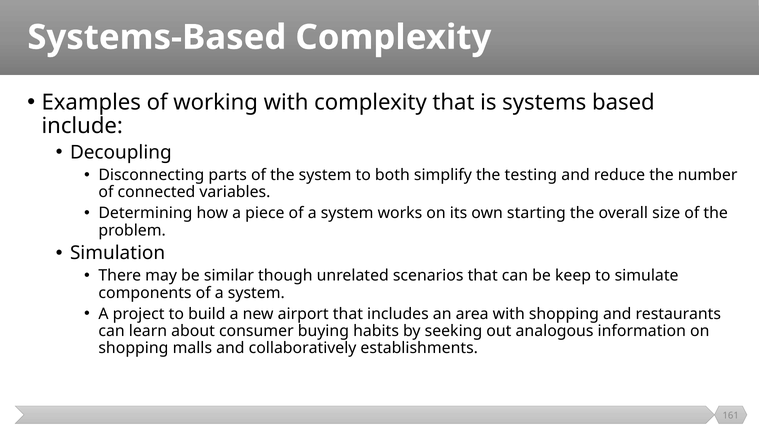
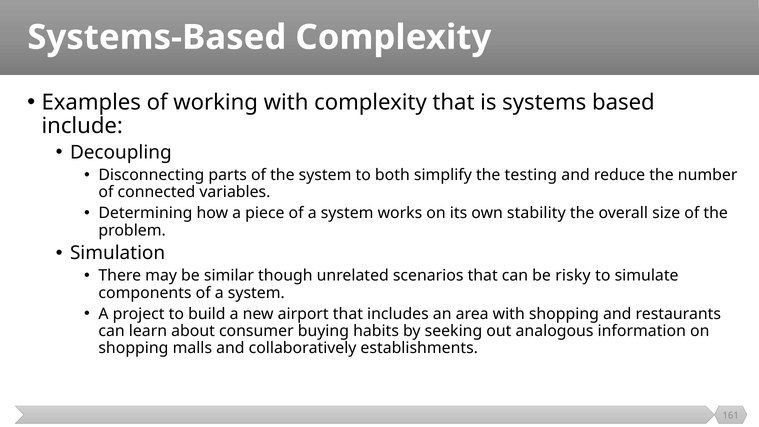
starting: starting -> stability (536, 213)
keep: keep -> risky (573, 276)
